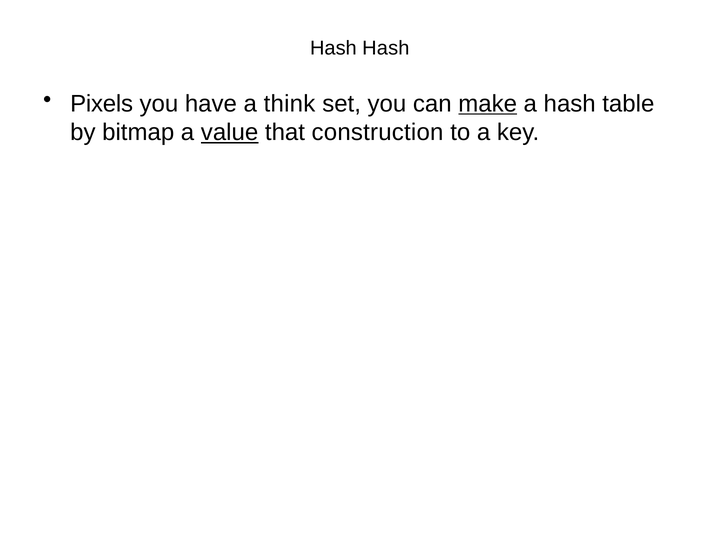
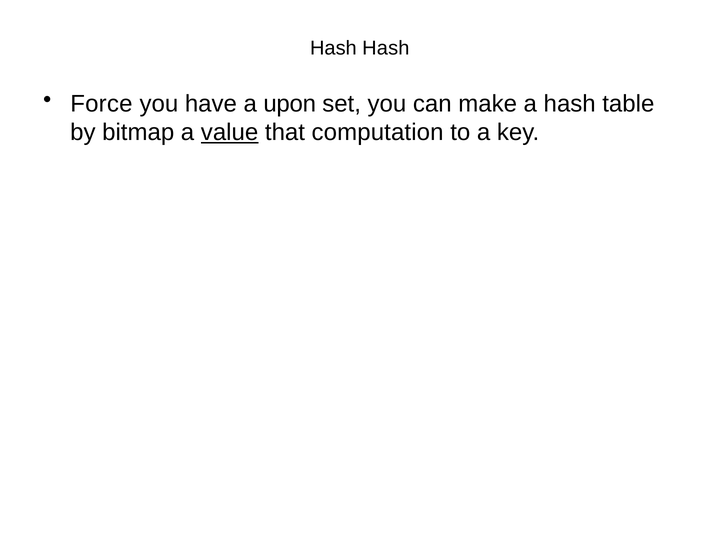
Pixels: Pixels -> Force (101, 104)
think: think -> upon (290, 104)
make underline: present -> none (488, 104)
construction: construction -> computation (378, 132)
